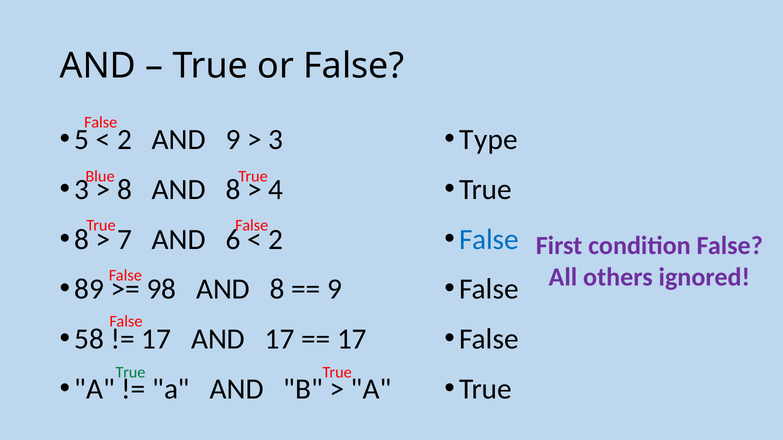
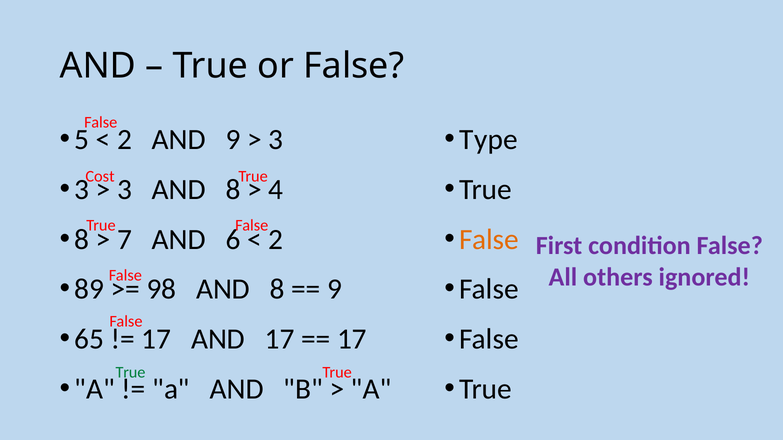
Blue: Blue -> Cost (100, 177)
8: 8 -> 3 (125, 190)
False colour: blue -> orange (489, 240)
58: 58 -> 65 (89, 340)
